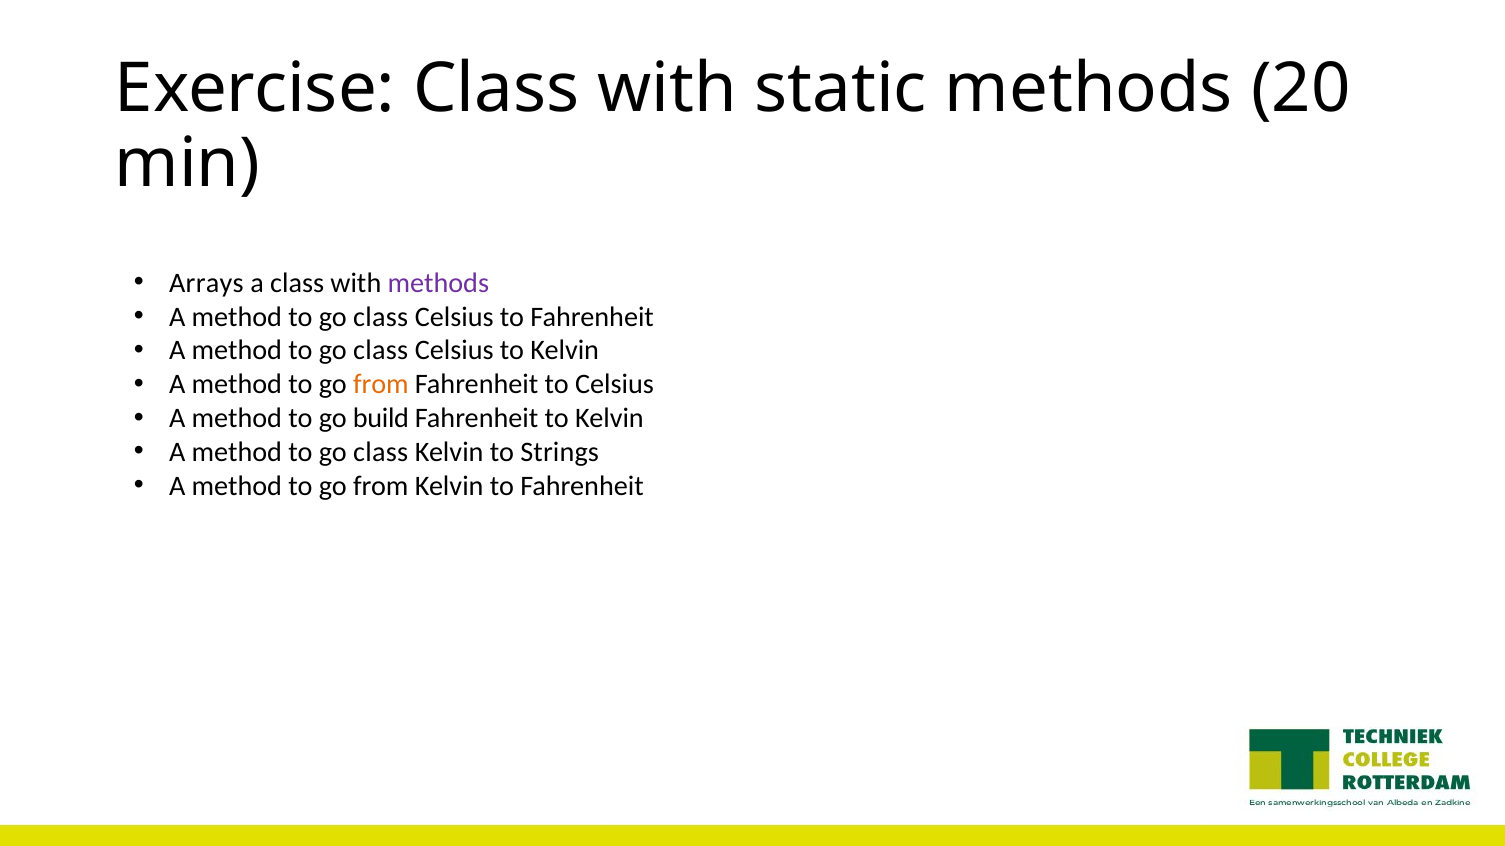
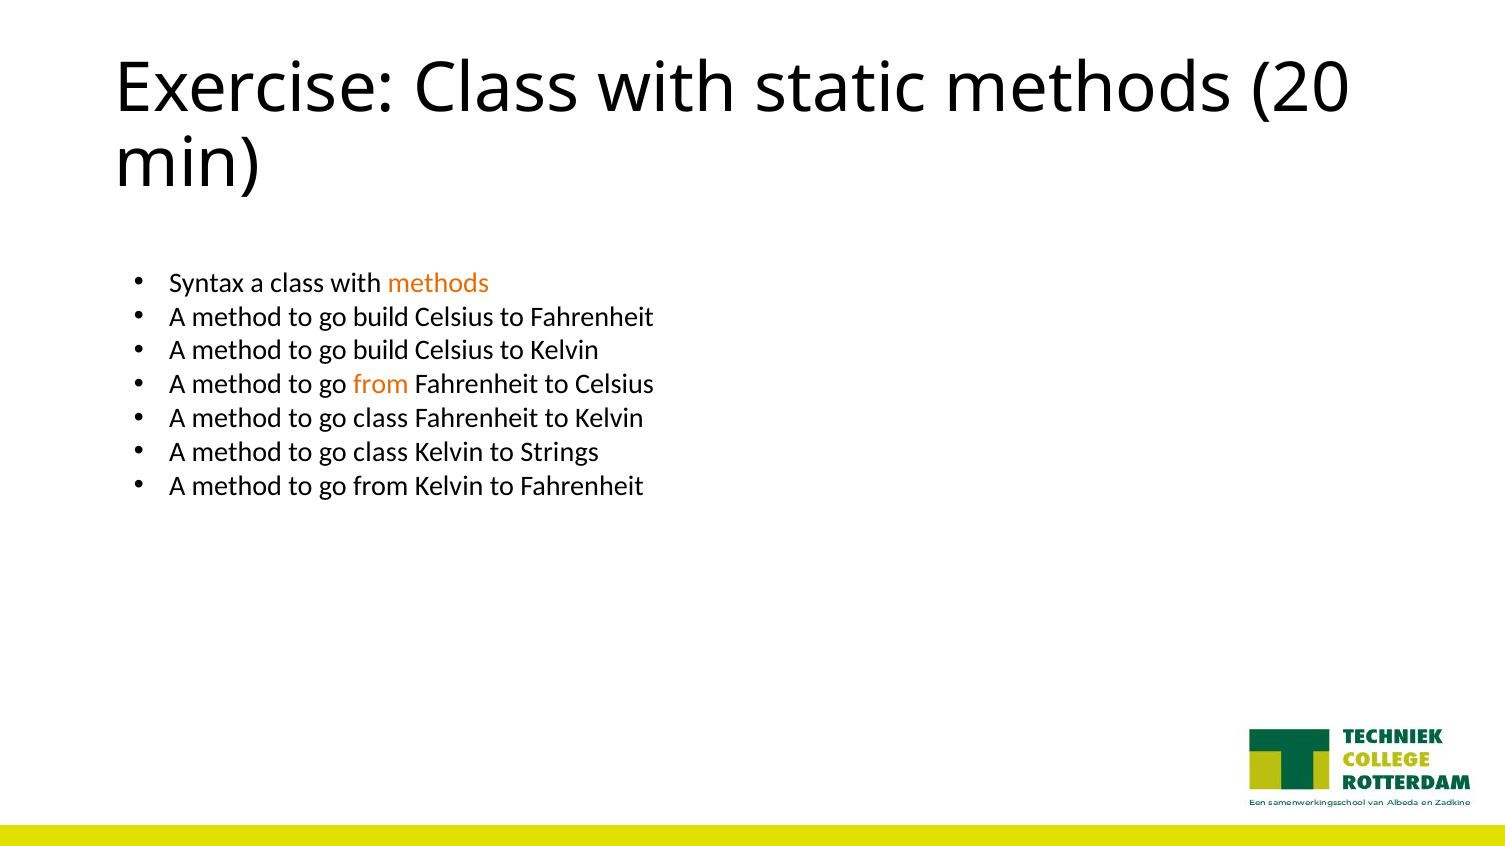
Arrays: Arrays -> Syntax (207, 283)
methods colour: purple -> orange (438, 283)
class: class -> build (381, 317)
class: class -> build (381, 351)
build: build -> class (381, 418)
